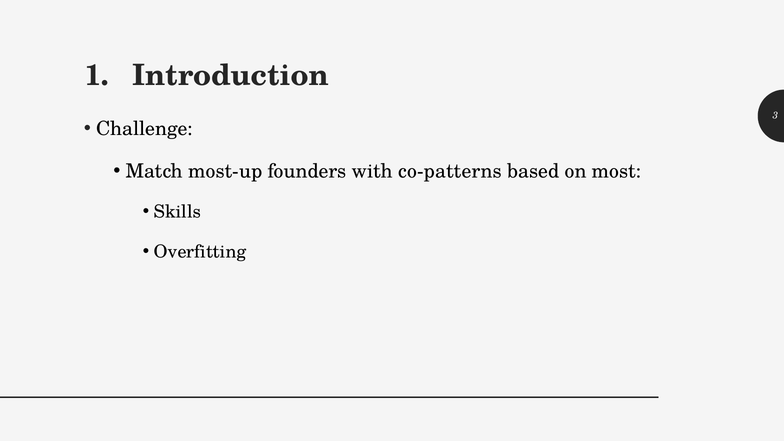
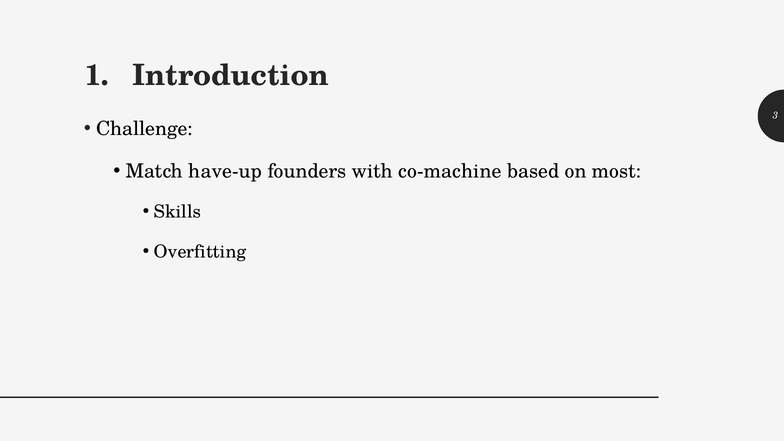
most-up: most-up -> have-up (225, 171)
co-patterns: co-patterns -> co-machine (450, 171)
